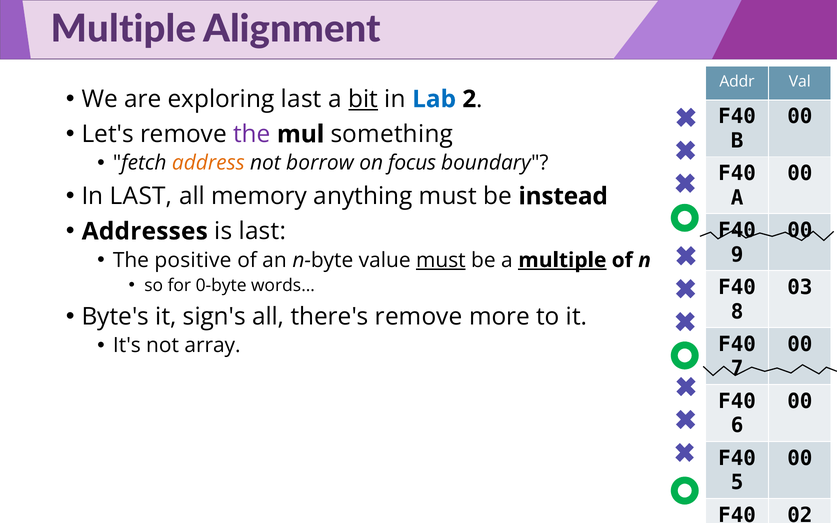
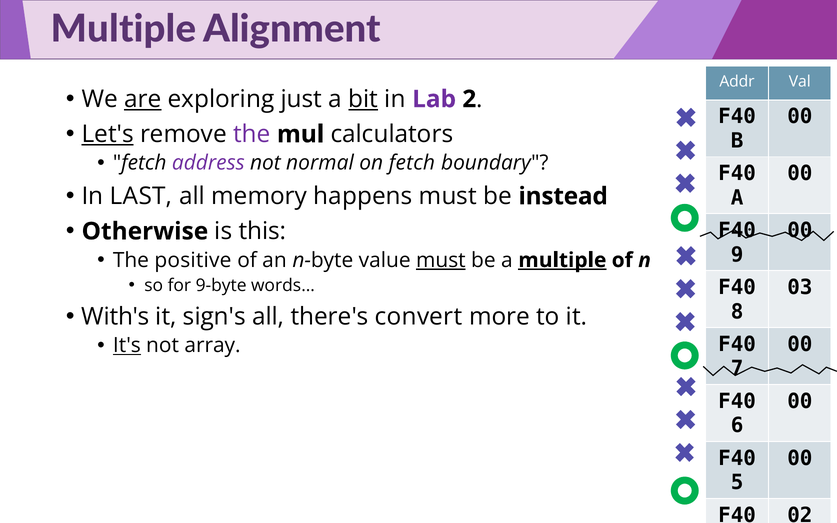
are underline: none -> present (143, 99)
exploring last: last -> just (301, 99)
Lab colour: blue -> purple (434, 99)
Let's underline: none -> present (108, 134)
something: something -> calculators (392, 134)
address colour: orange -> purple (208, 163)
borrow: borrow -> normal (320, 163)
on focus: focus -> fetch (412, 163)
anything: anything -> happens (363, 196)
Addresses: Addresses -> Otherwise (145, 231)
is last: last -> this (262, 231)
0-byte: 0-byte -> 9-byte (221, 285)
Byte's: Byte's -> With's (115, 317)
there's remove: remove -> convert (419, 317)
It's underline: none -> present (127, 346)
